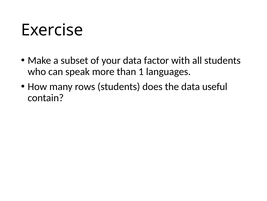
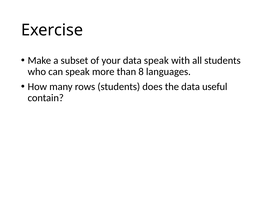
data factor: factor -> speak (156, 60)
1: 1 -> 8 (141, 71)
